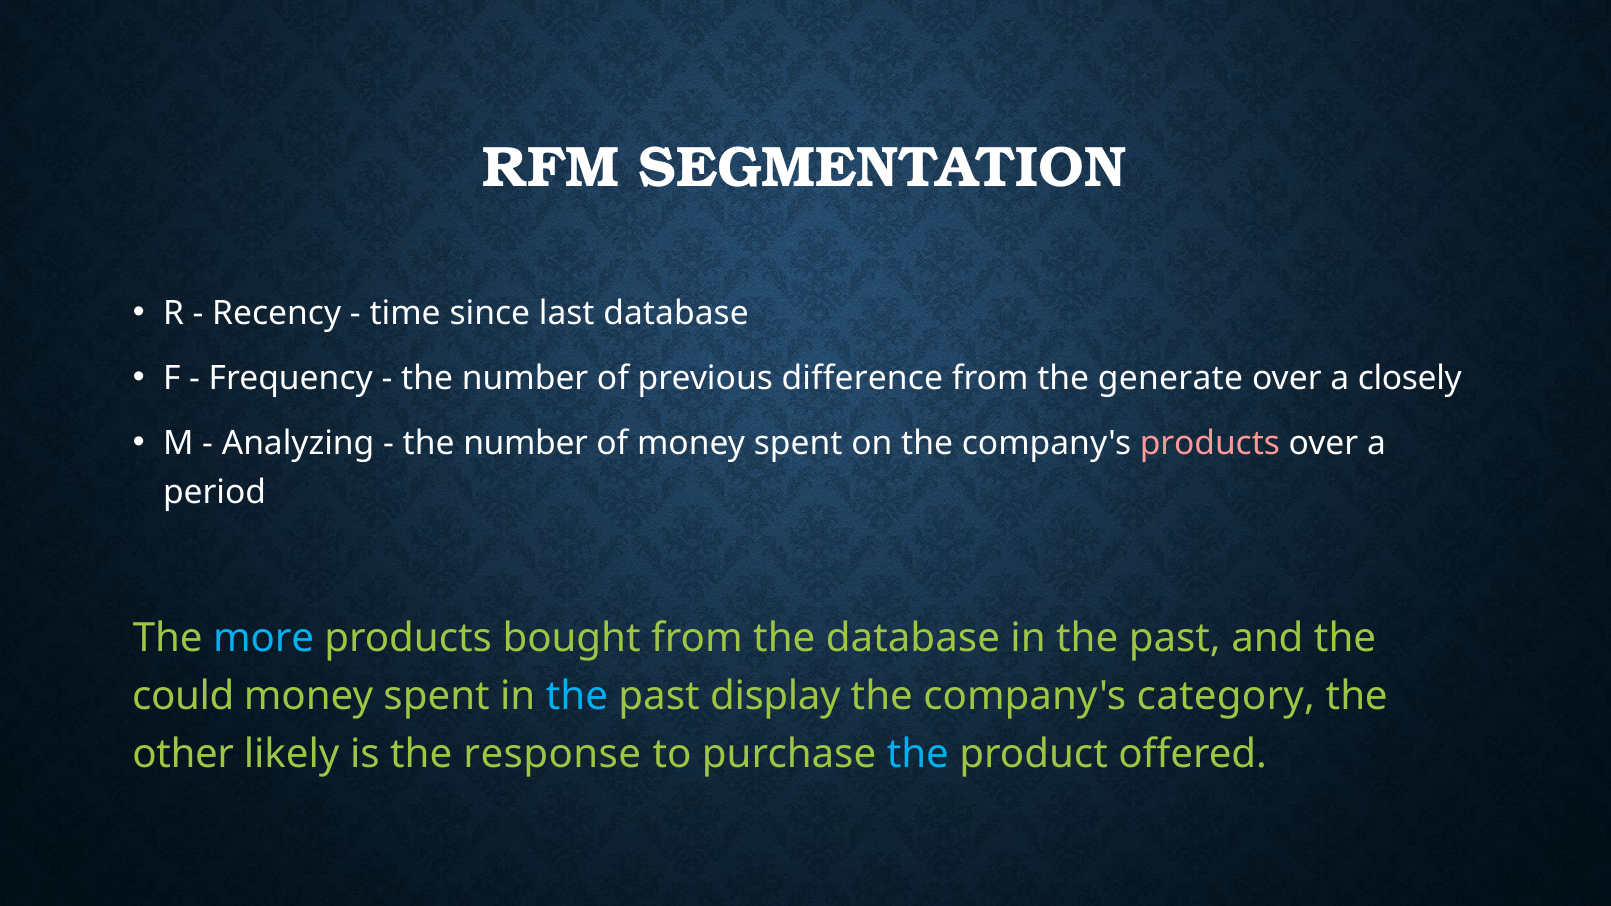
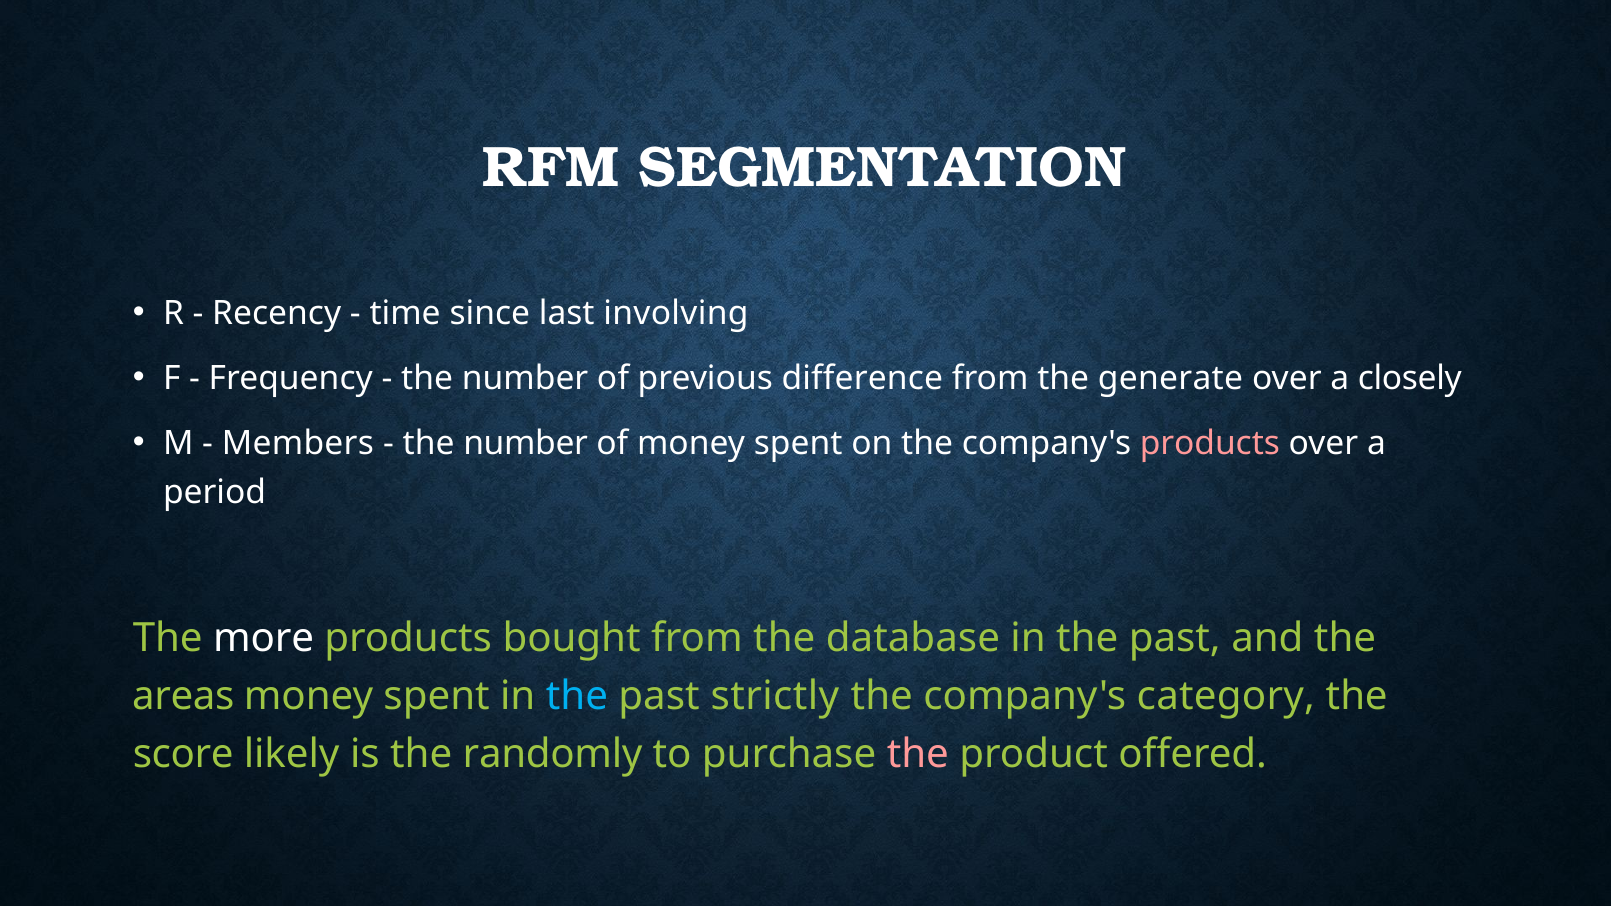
last database: database -> involving (676, 314)
Analyzing: Analyzing -> Members (298, 444)
more colour: light blue -> white (264, 638)
could: could -> areas (183, 696)
display: display -> strictly (775, 696)
other: other -> score (183, 754)
response: response -> randomly (553, 754)
the colour: light blue -> pink (918, 754)
